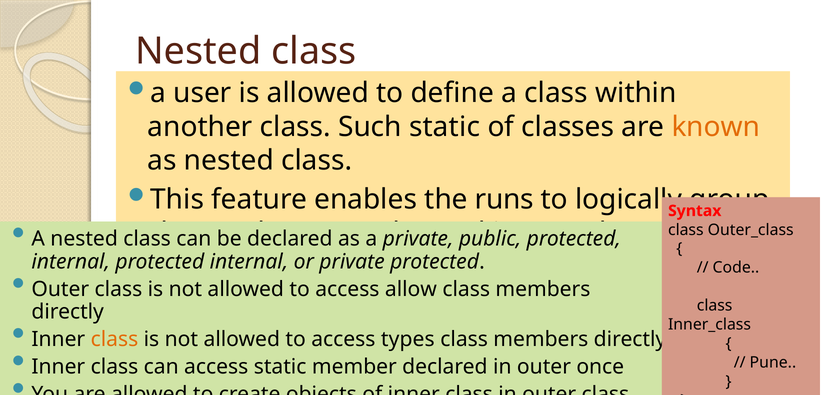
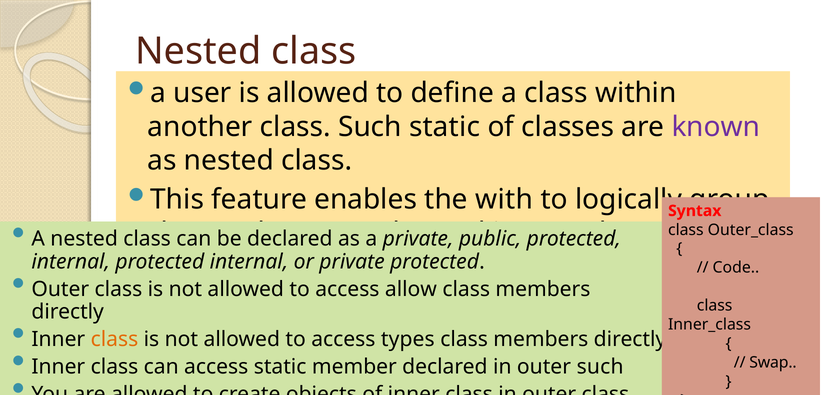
known colour: orange -> purple (716, 127)
runs: runs -> with (504, 200)
outer once: once -> such (600, 367)
Pune: Pune -> Swap (773, 363)
